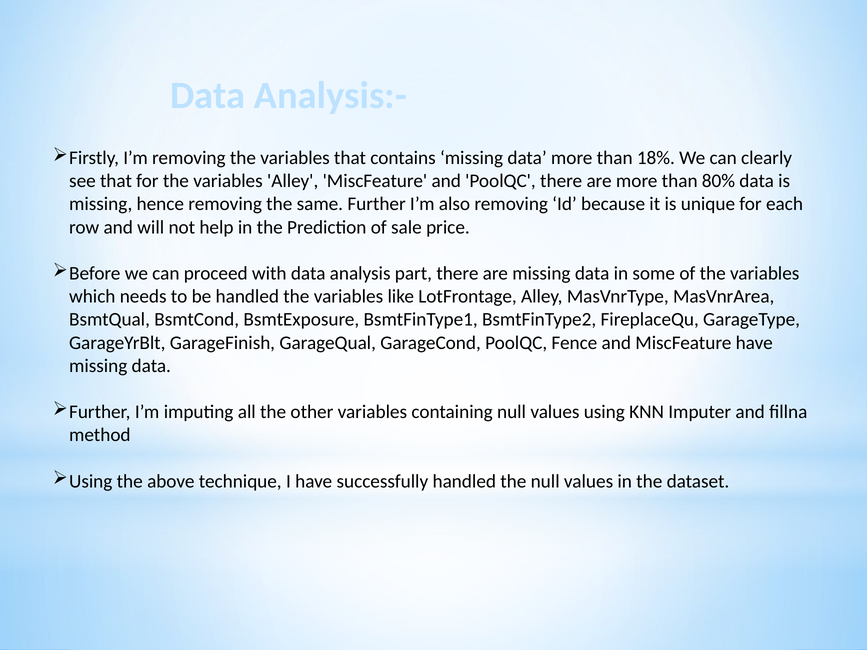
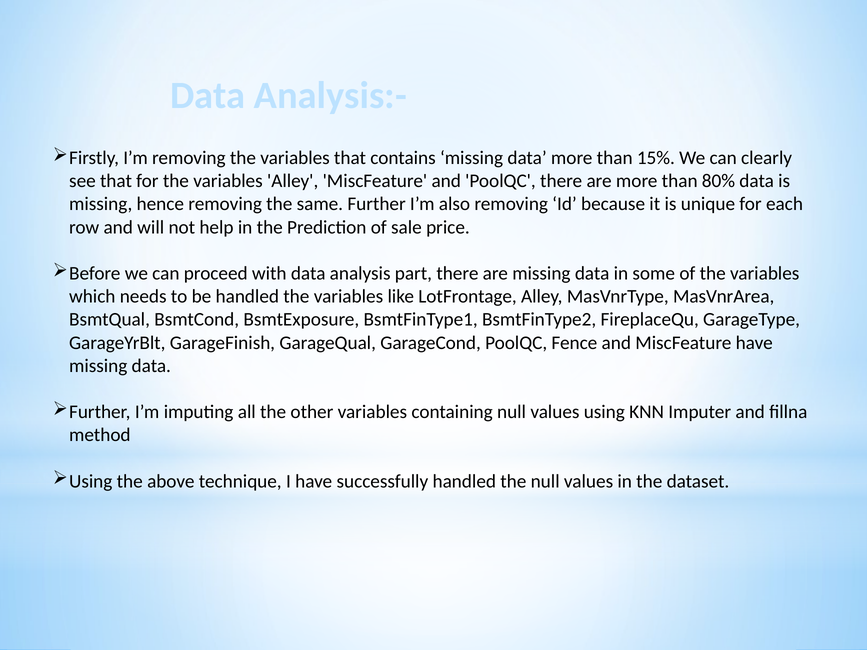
18%: 18% -> 15% (656, 158)
